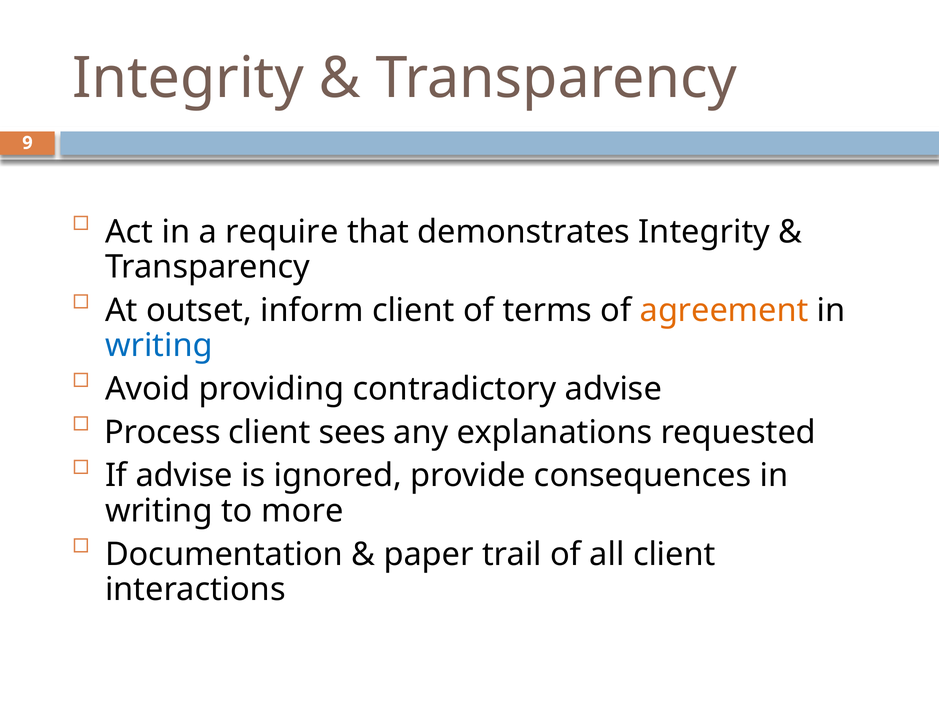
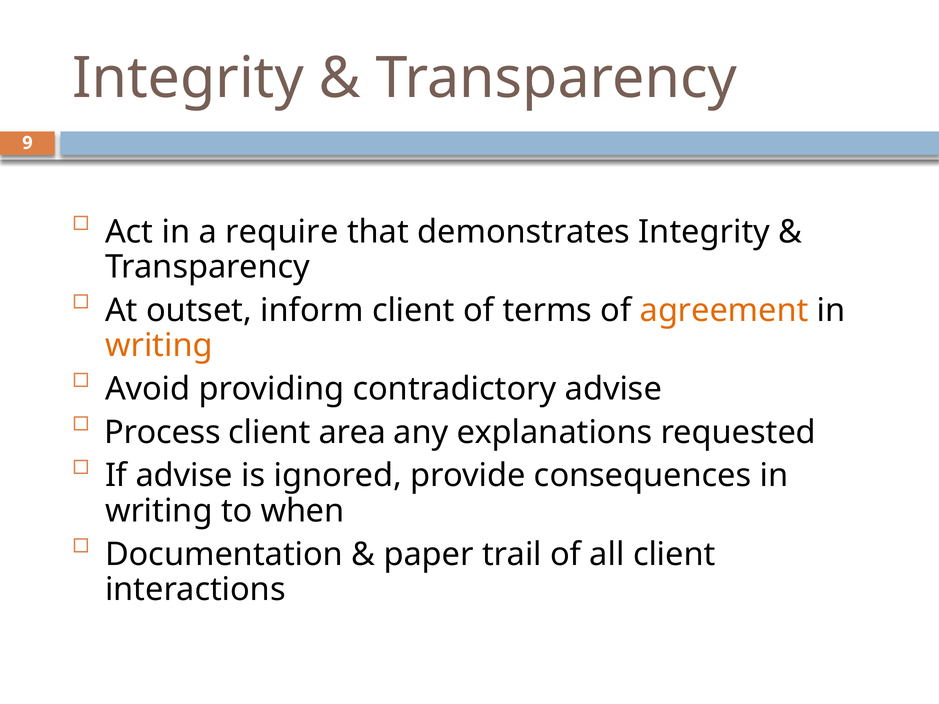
writing colour: blue -> orange (159, 346)
sees: sees -> area (352, 432)
more: more -> when (303, 511)
